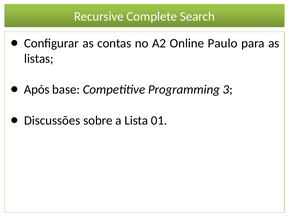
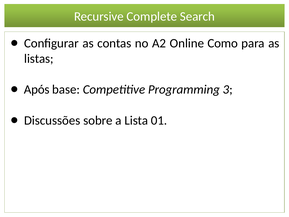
Paulo: Paulo -> Como (223, 43)
